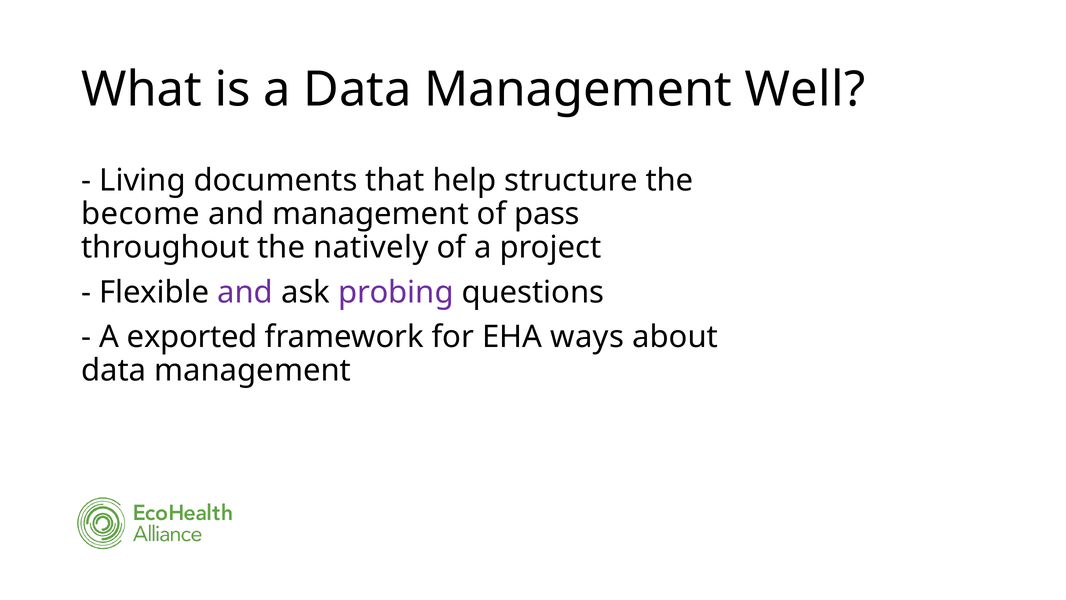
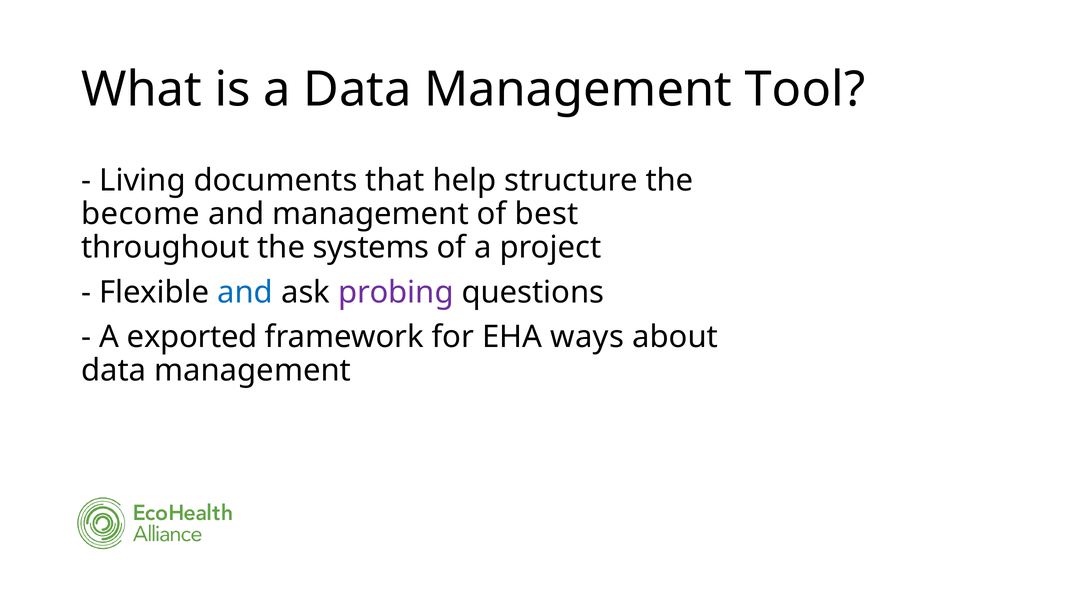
Well: Well -> Tool (805, 90)
pass: pass -> best (547, 214)
natively: natively -> systems (371, 247)
and colour: purple -> blue (245, 292)
